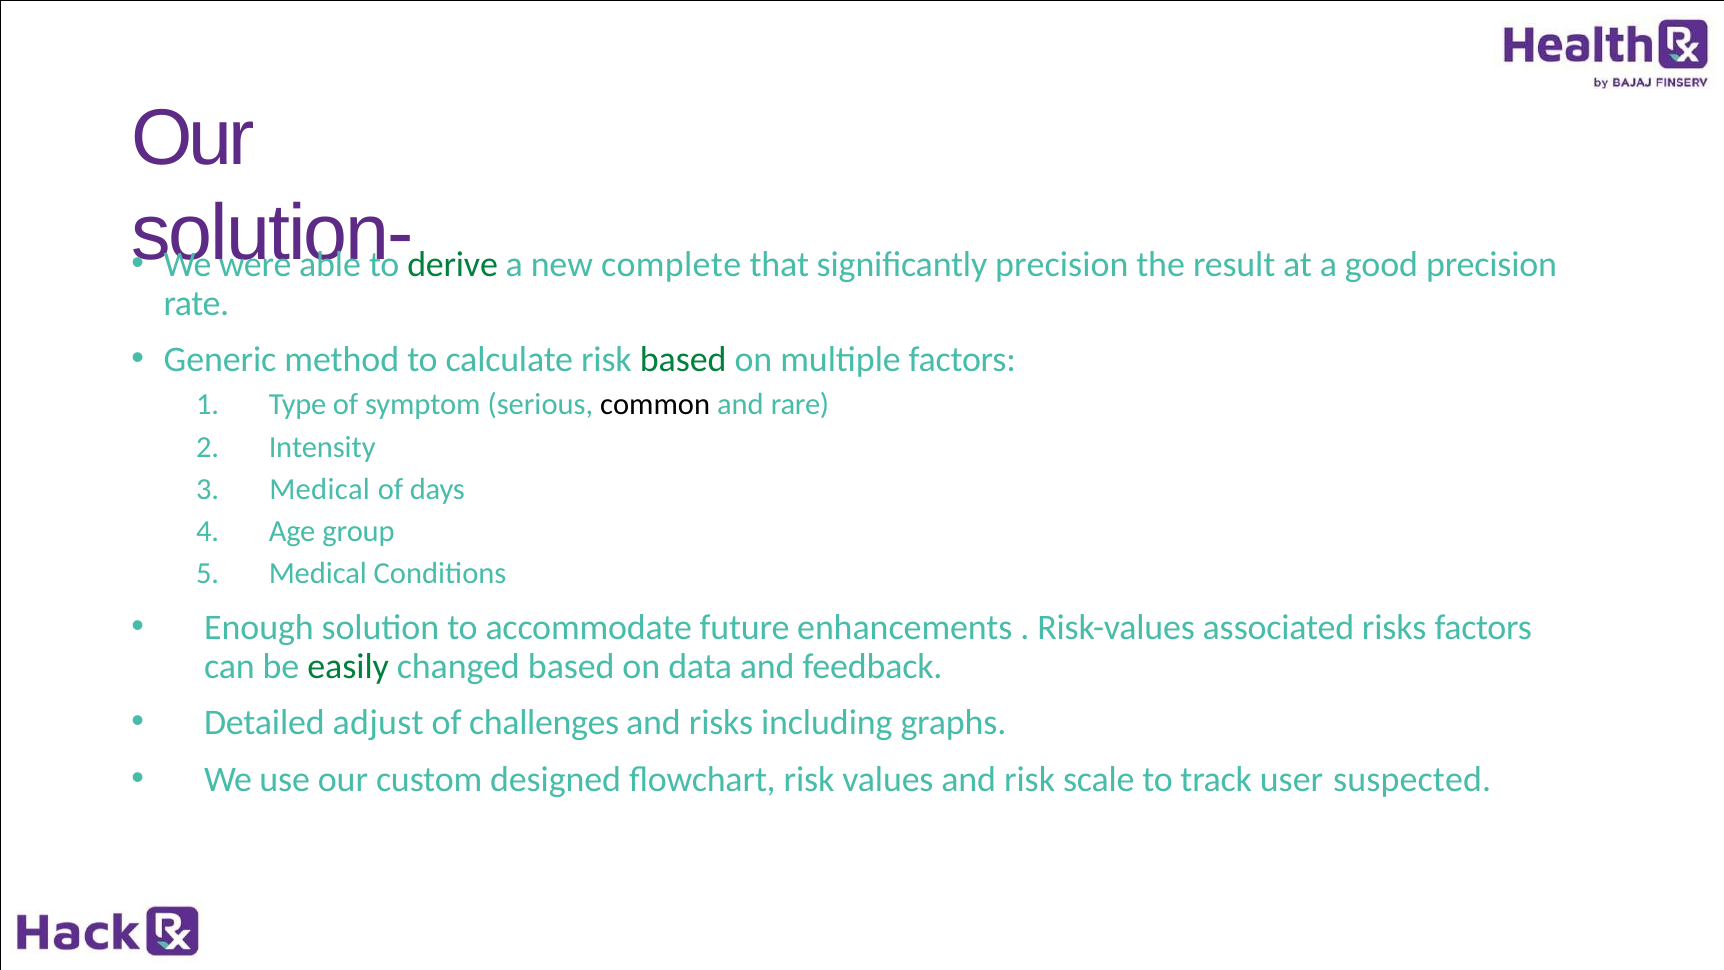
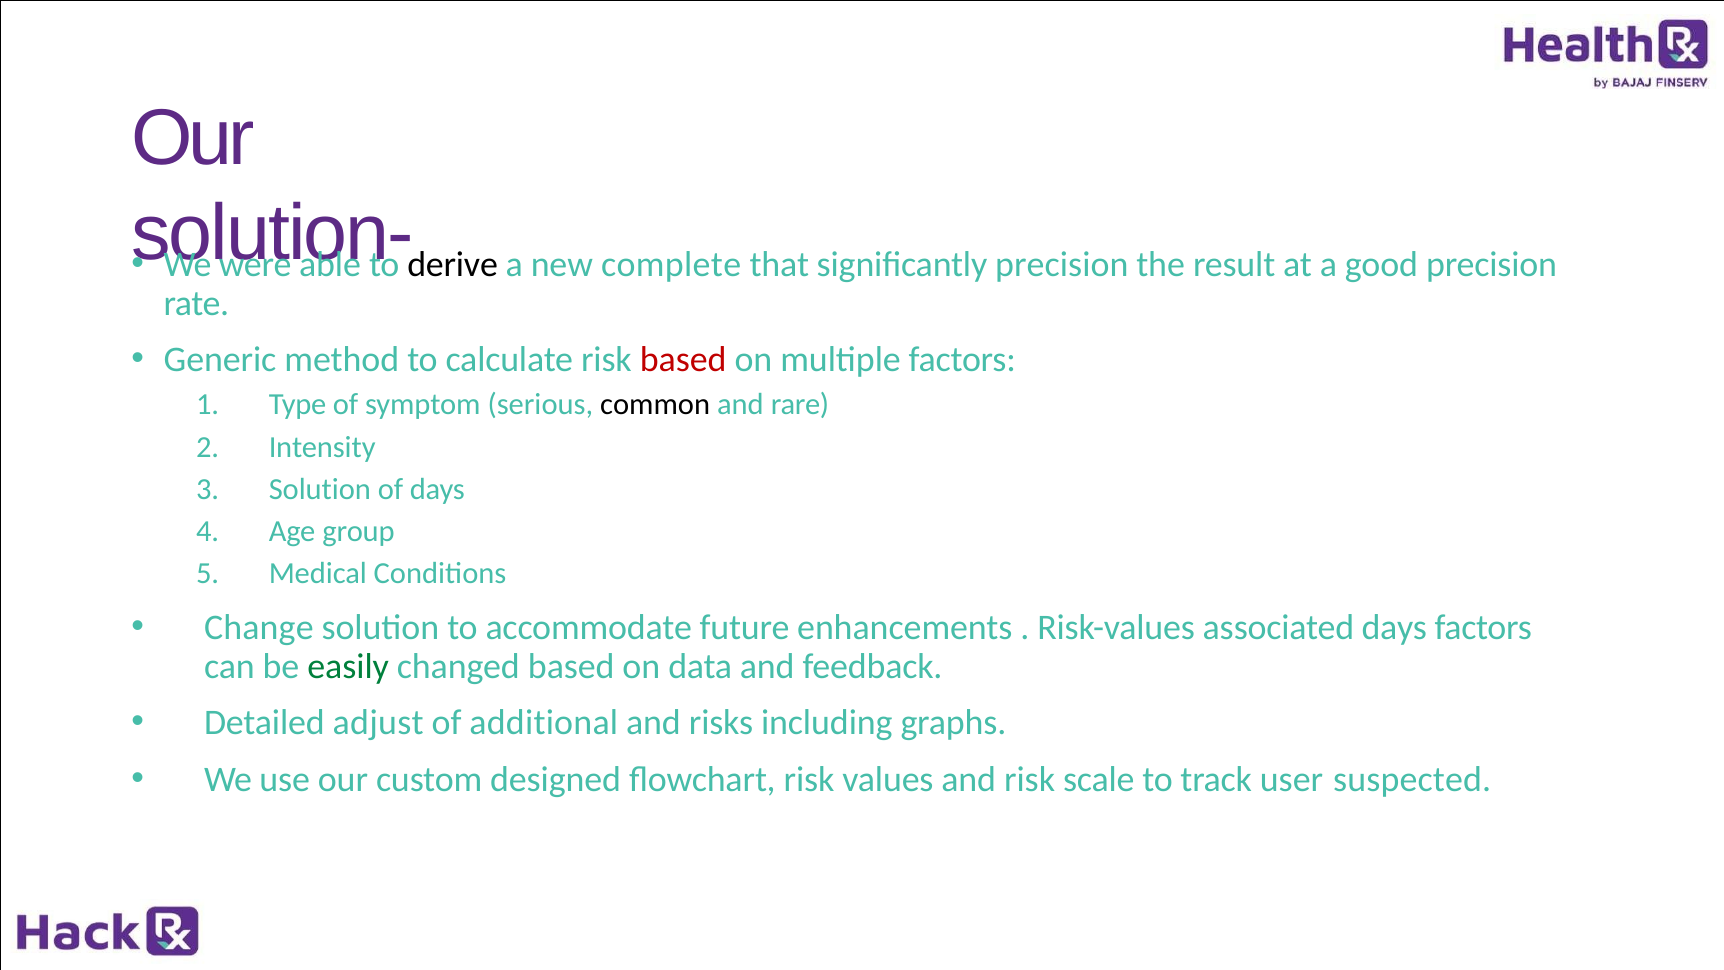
derive colour: green -> black (453, 265)
based colour: green -> red (683, 360)
Medical: Medical -> Solution (320, 489)
Enough: Enough -> Change (259, 628)
associated risks: risks -> days (1394, 628)
challenges: challenges -> additional (544, 723)
